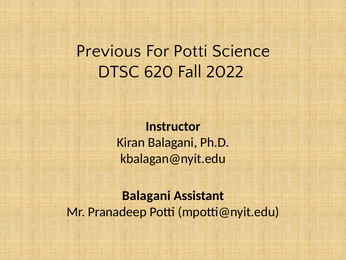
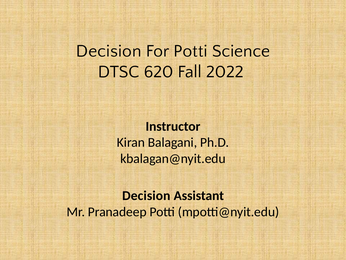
Previous: Previous -> Decision (109, 51)
Balagani: Balagani -> Decision (146, 195)
